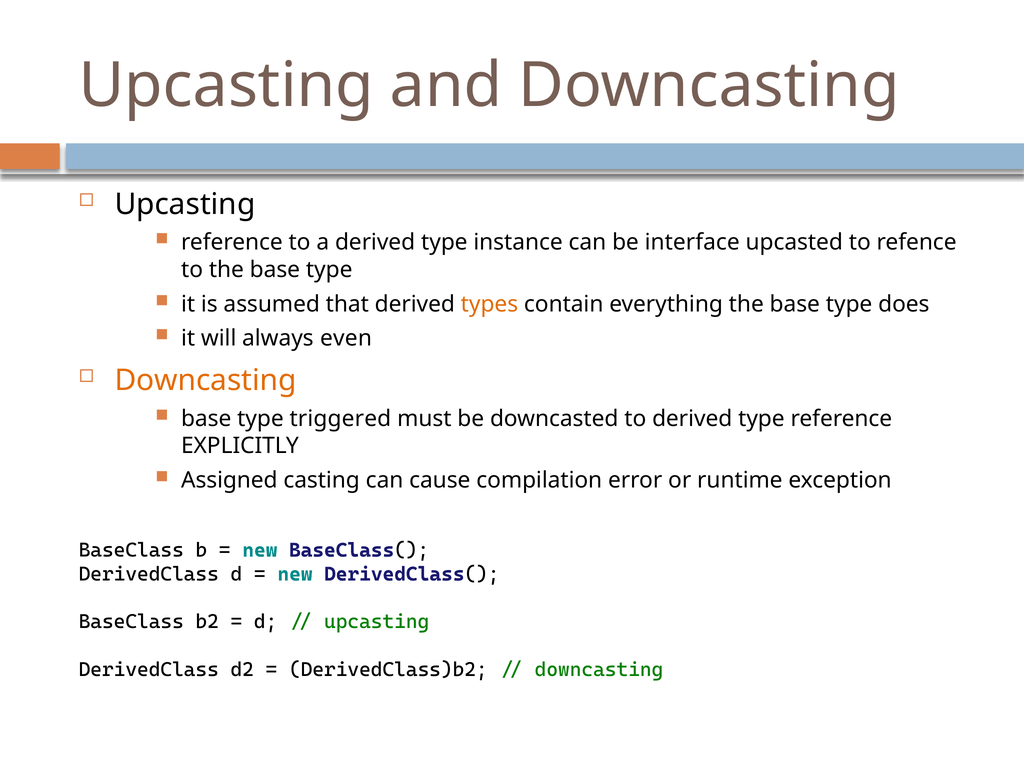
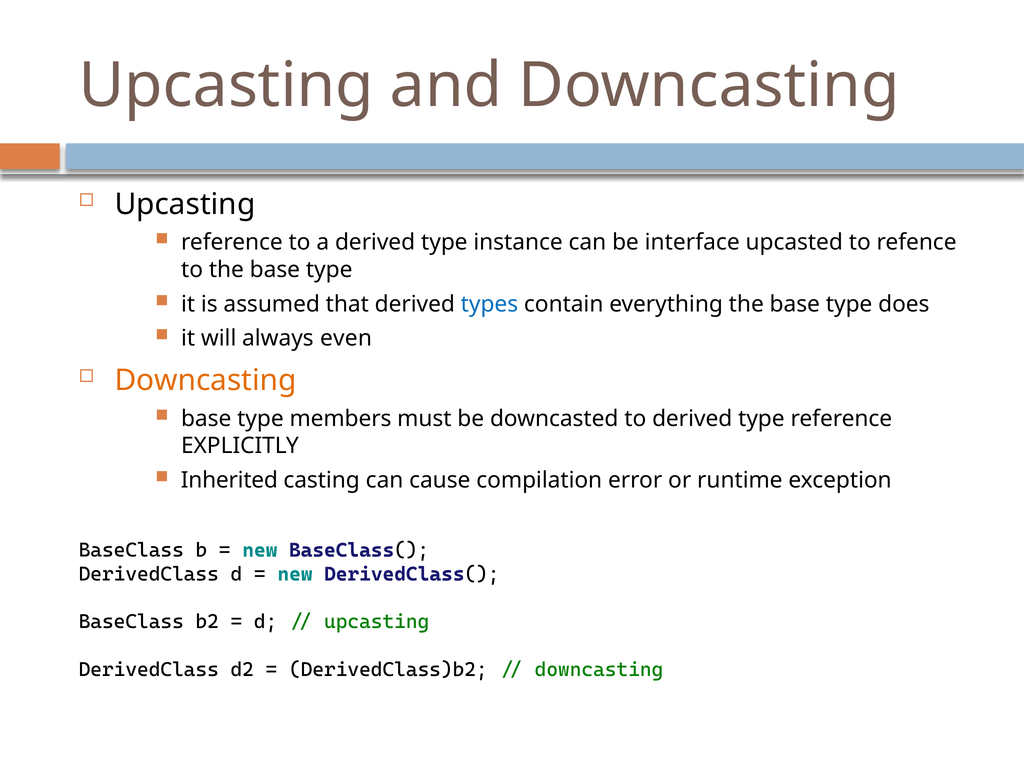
types colour: orange -> blue (489, 304)
triggered: triggered -> members (340, 419)
Assigned: Assigned -> Inherited (229, 480)
